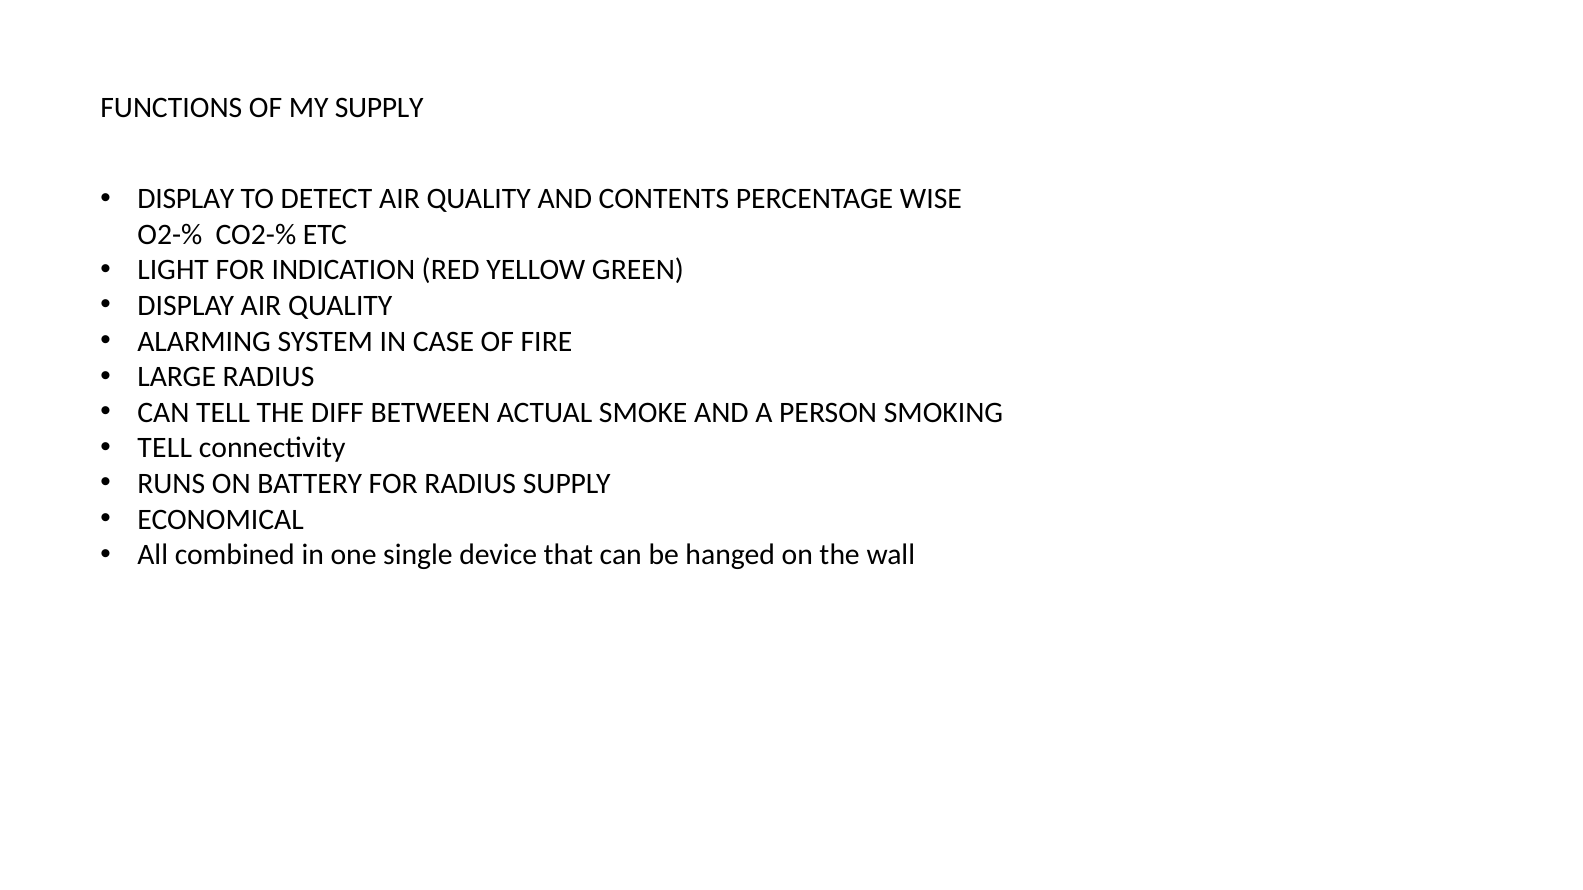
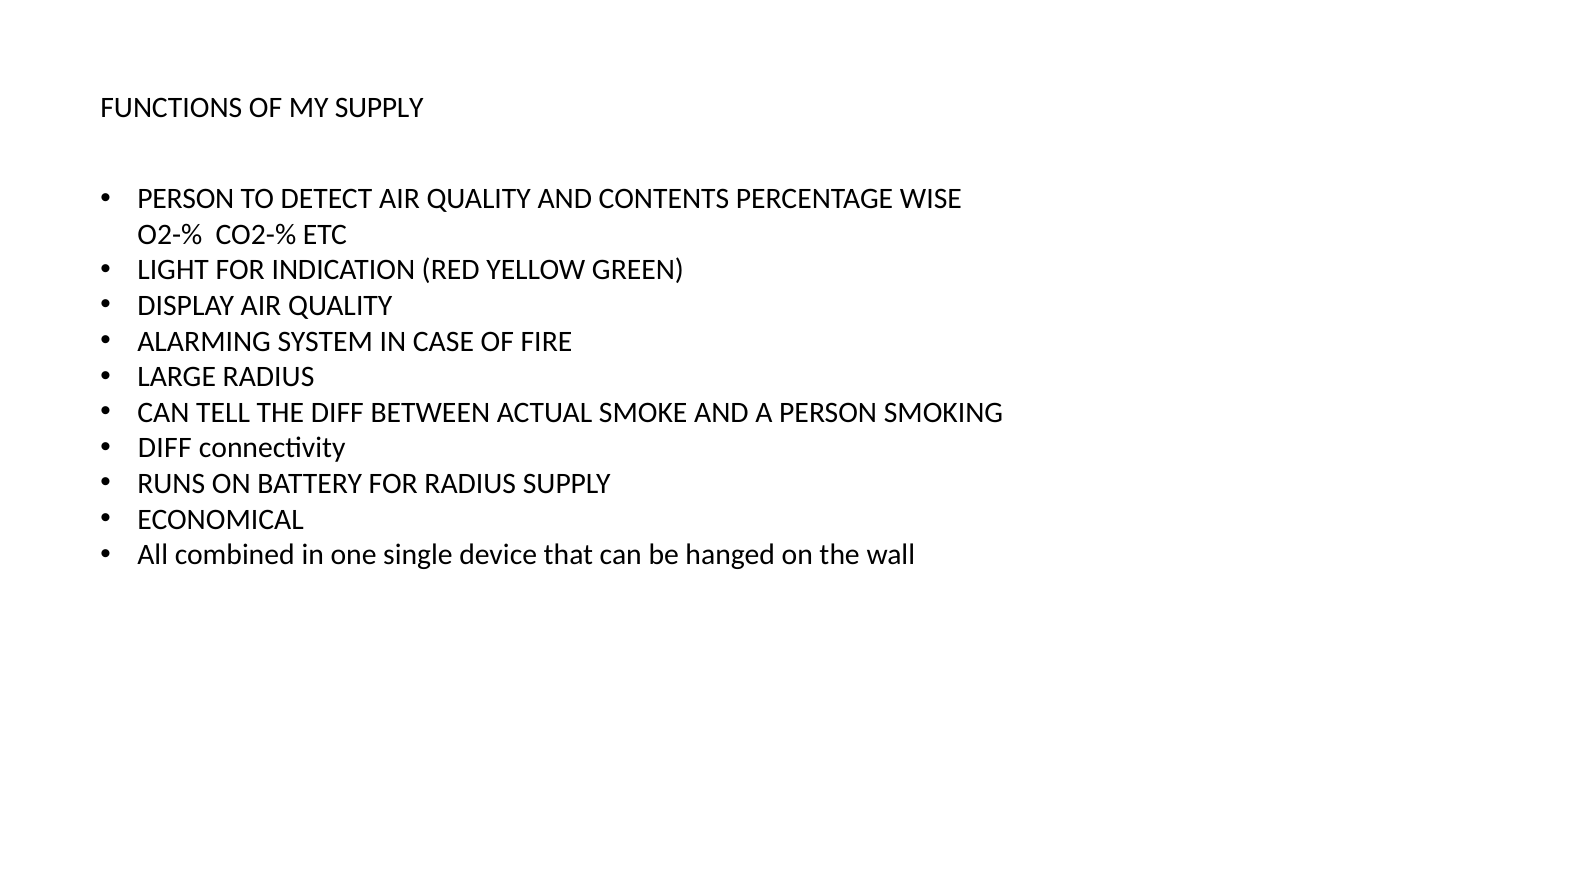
DISPLAY: DISPLAY -> PERSON (186, 199)
TELL: TELL -> DIFF (165, 448)
